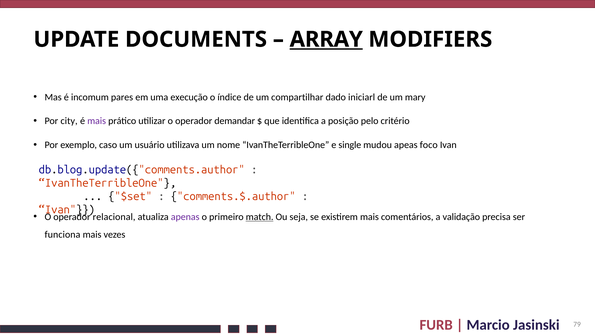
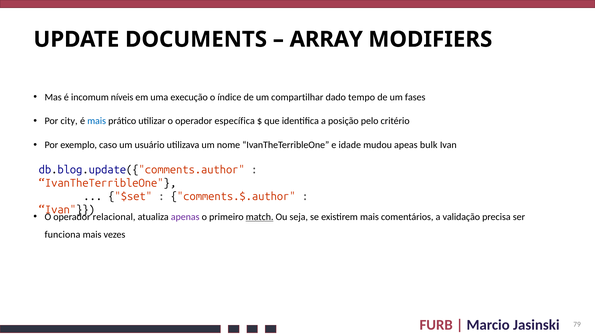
ARRAY underline: present -> none (326, 39)
pares: pares -> níveis (122, 97)
iniciarl: iniciarl -> tempo (362, 97)
mary: mary -> fases (415, 97)
mais colour: purple -> blue (97, 121)
demandar: demandar -> específica (235, 121)
single: single -> idade (350, 145)
foco: foco -> bulk (429, 145)
